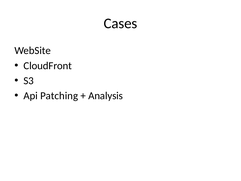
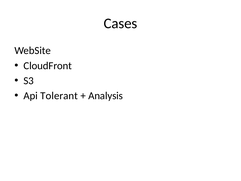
Patching: Patching -> Tolerant (59, 96)
